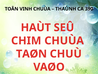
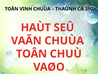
CHIM: CHIM -> VAÃN (26, 40)
TAØN: TAØN -> TOÂN (31, 54)
